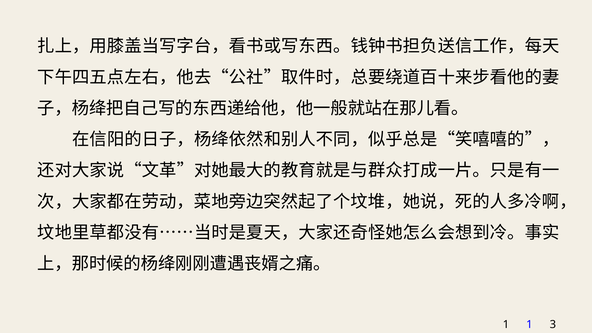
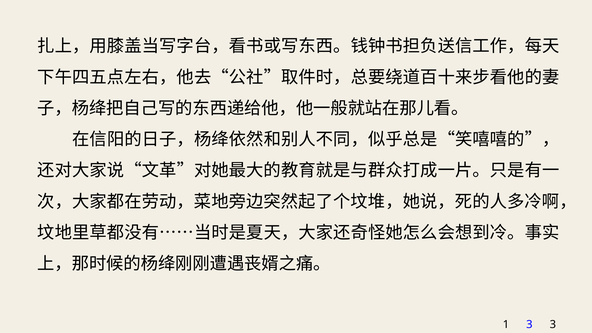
1 1: 1 -> 3 (529, 325)
